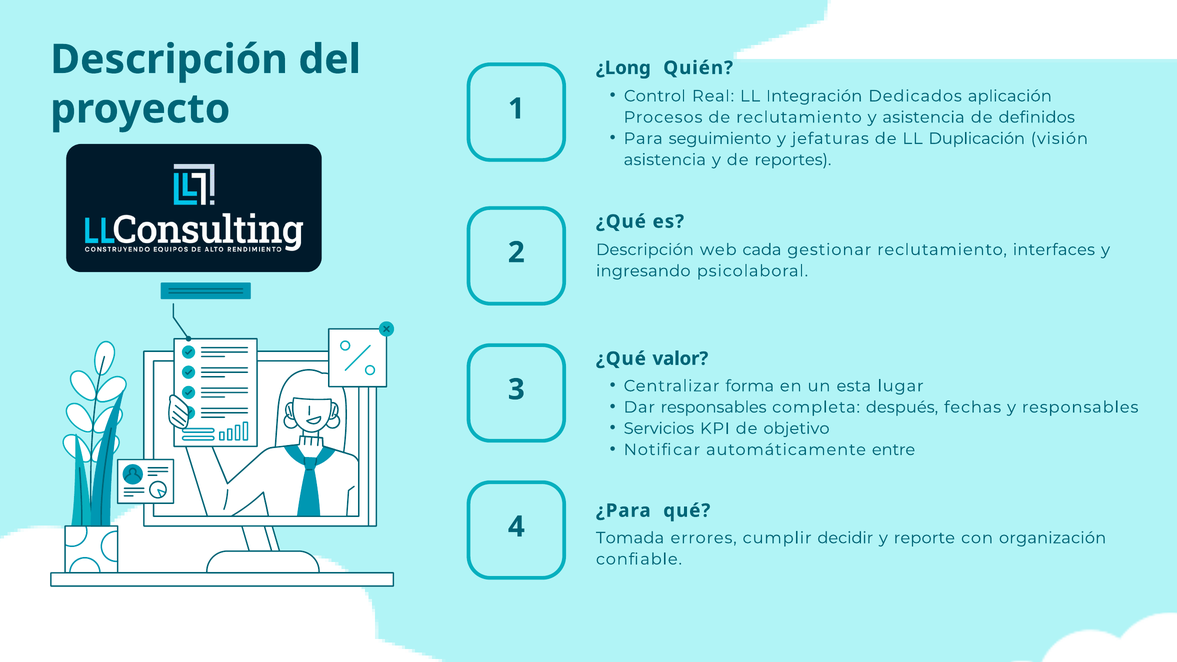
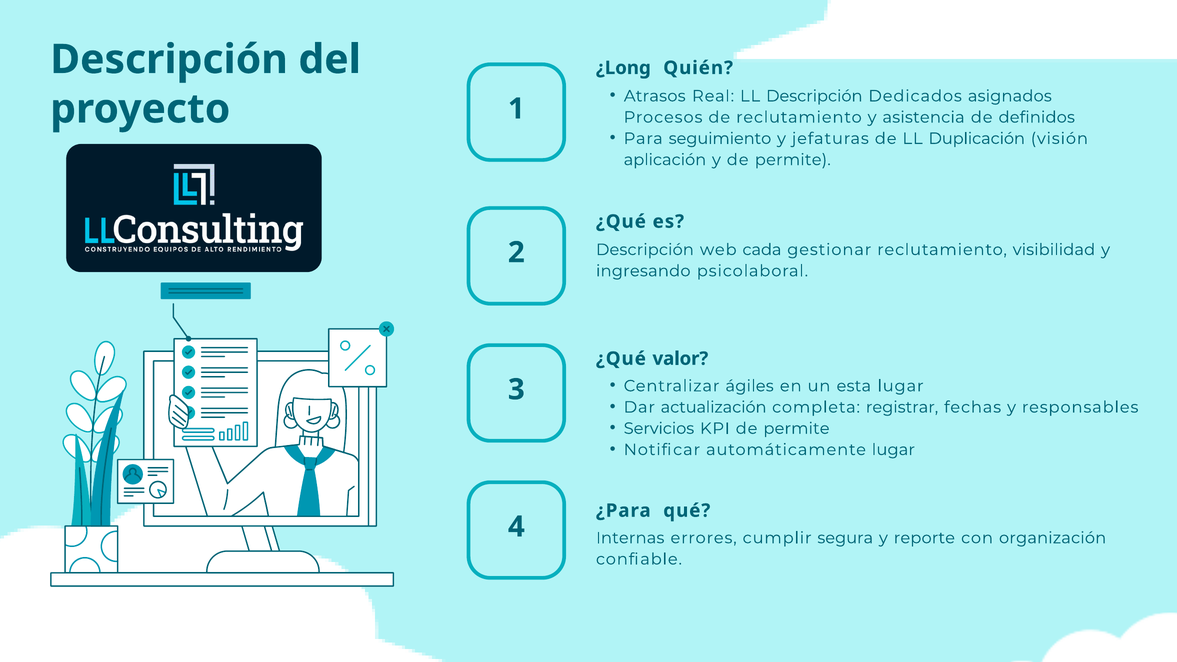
Control: Control -> Atrasos (655, 96)
LL Integración: Integración -> Descripción (814, 96)
aplicación: aplicación -> asignados (1010, 96)
asistencia: asistencia -> aplicación (665, 160)
y de reportes: reportes -> permite (793, 160)
interfaces: interfaces -> visibilidad (1054, 250)
forma: forma -> ágiles (750, 386)
Dar responsables: responsables -> actualización (714, 407)
después: después -> registrar (902, 407)
KPI de objetivo: objetivo -> permite (796, 428)
automáticamente entre: entre -> lugar (893, 450)
Tomada: Tomada -> Internas (630, 538)
decidir: decidir -> segura (845, 538)
